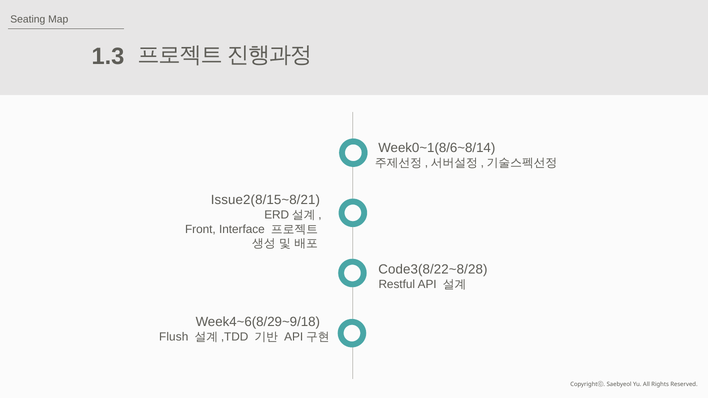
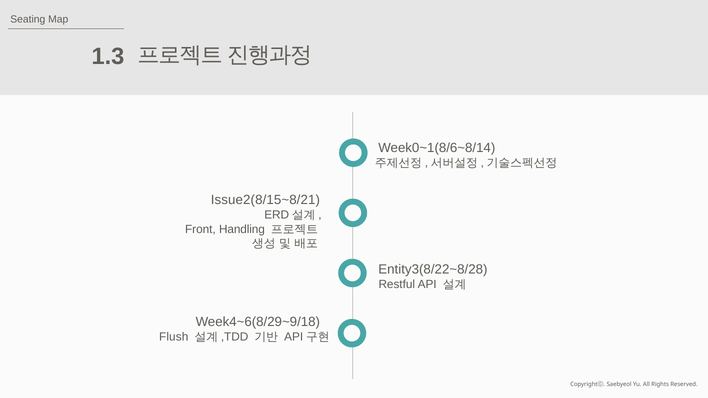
Interface: Interface -> Handling (242, 229)
Code3(8/22~8/28: Code3(8/22~8/28 -> Entity3(8/22~8/28 (433, 270)
